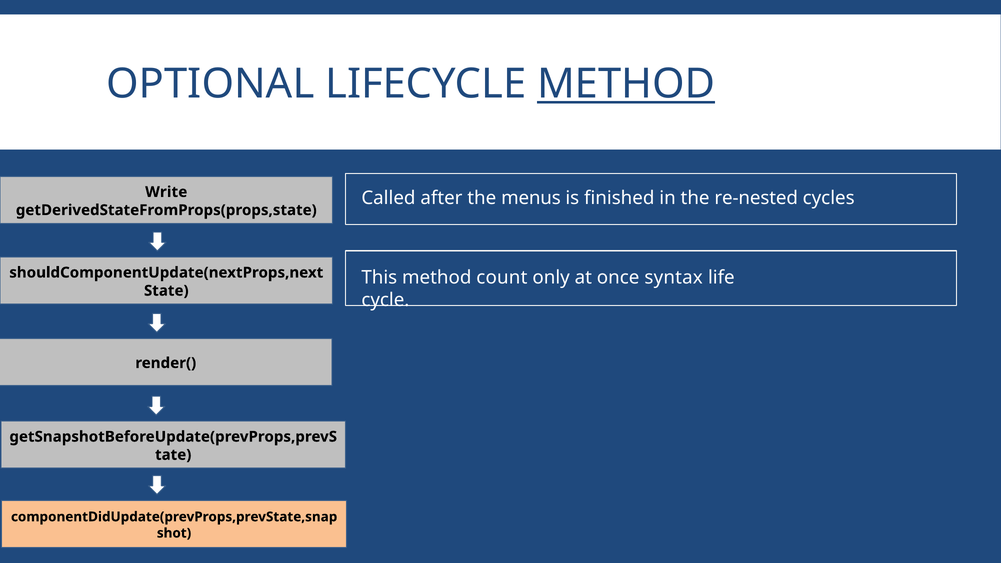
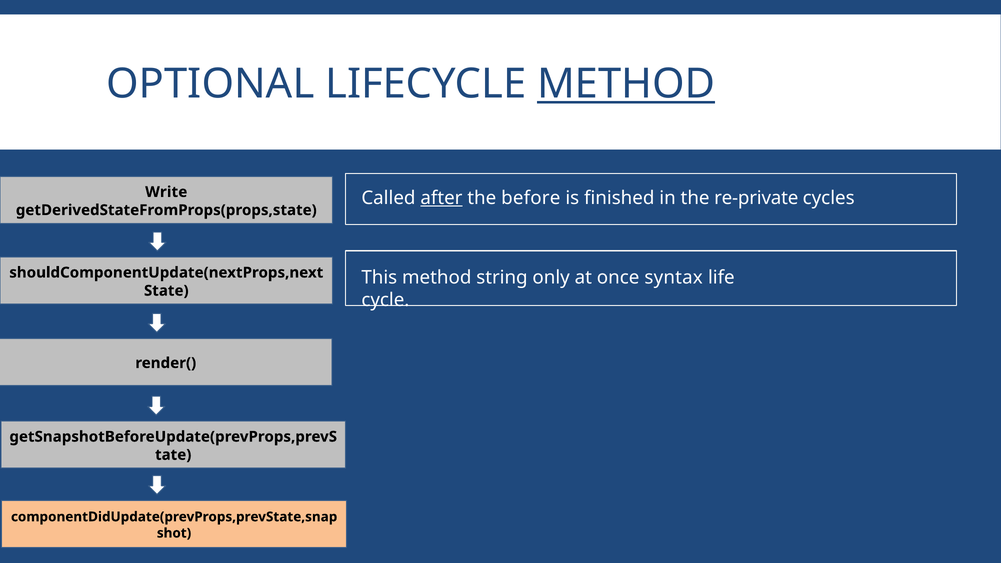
after underline: none -> present (441, 198)
menus: menus -> before (531, 198)
re-nested: re-nested -> re-private (756, 198)
count: count -> string (502, 278)
